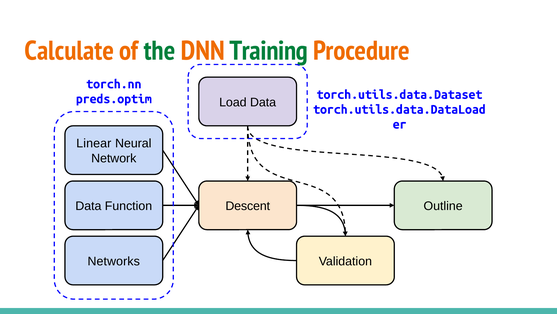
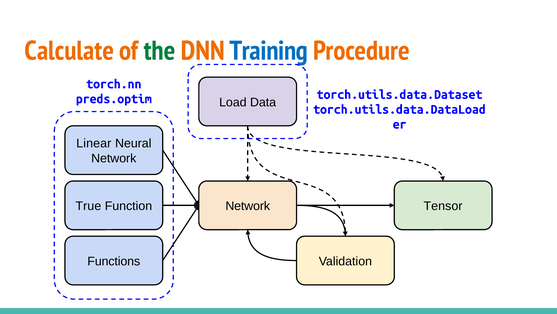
Training colour: green -> blue (269, 51)
Data: Data -> True (88, 206)
Descent: Descent -> Network (248, 206)
Outline: Outline -> Tensor (443, 206)
Networks: Networks -> Functions (114, 261)
